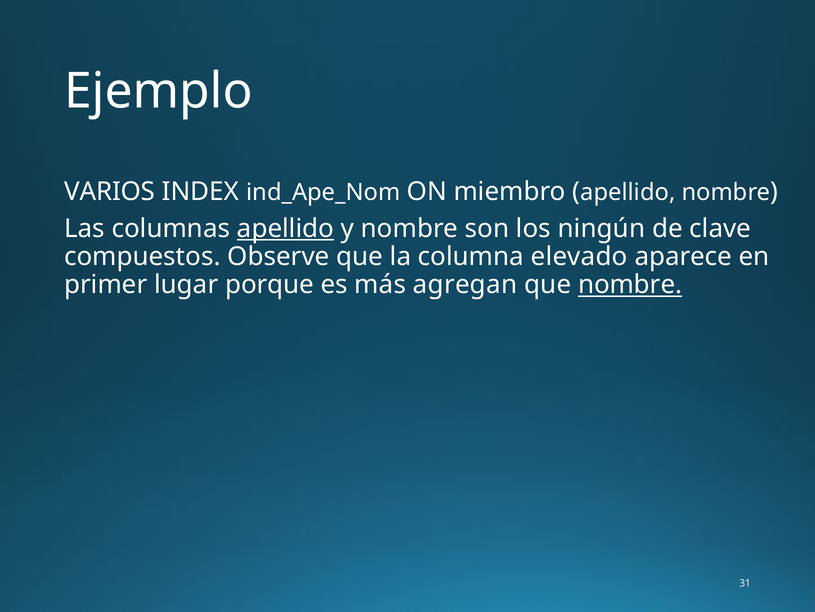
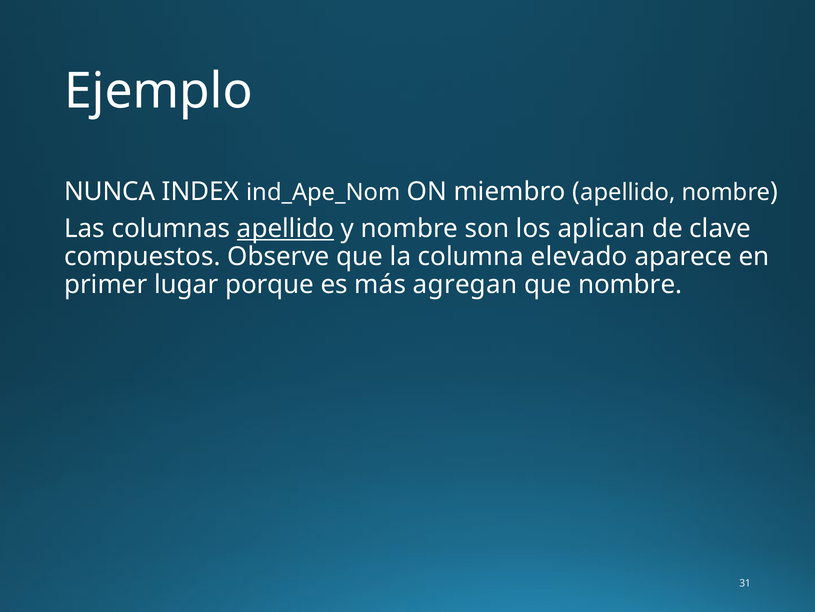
VARIOS: VARIOS -> NUNCA (110, 191)
ningún: ningún -> aplican (601, 228)
nombre underline: present -> none (630, 285)
